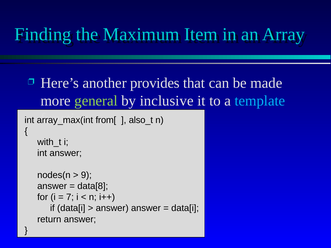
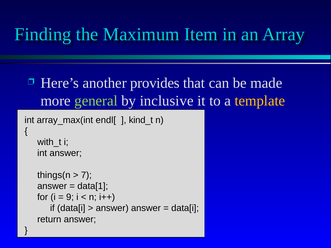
template colour: light blue -> yellow (260, 101)
from[: from[ -> endl[ (106, 120)
also_t: also_t -> kind_t (141, 120)
nodes(n: nodes(n -> things(n (54, 175)
9: 9 -> 7 (86, 175)
data[8: data[8 -> data[1 (93, 186)
7: 7 -> 9 (70, 197)
